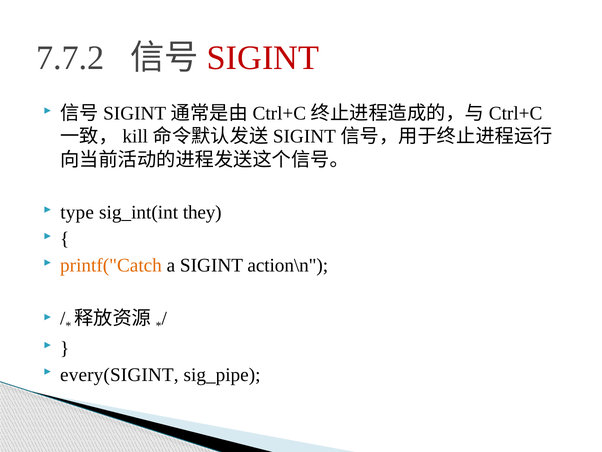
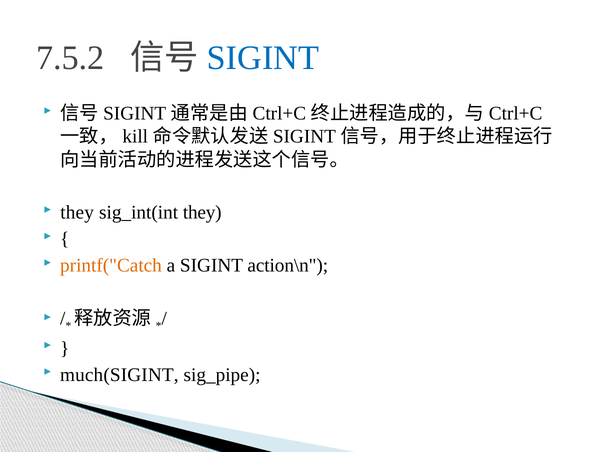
7.7.2: 7.7.2 -> 7.5.2 (70, 58)
SIGINT colour: red -> blue (263, 58)
type: type -> they (77, 212)
every(SIGINT: every(SIGINT -> much(SIGINT (119, 374)
